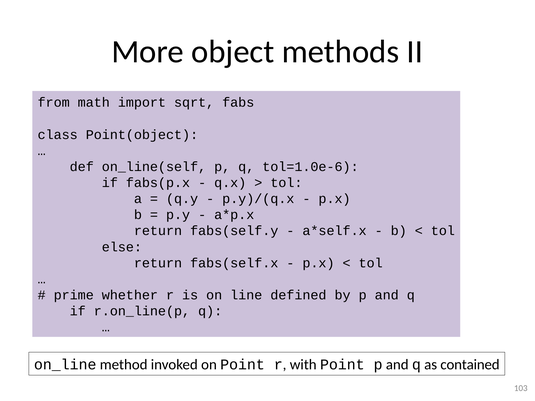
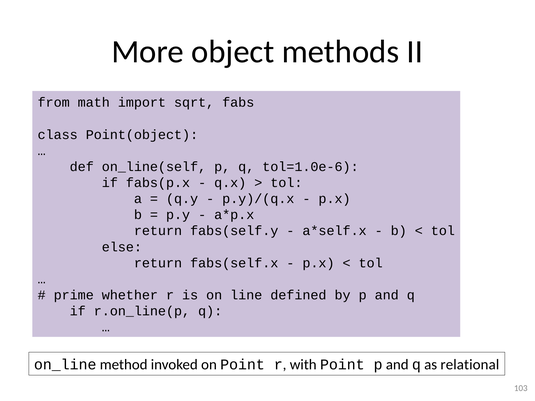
contained: contained -> relational (470, 365)
